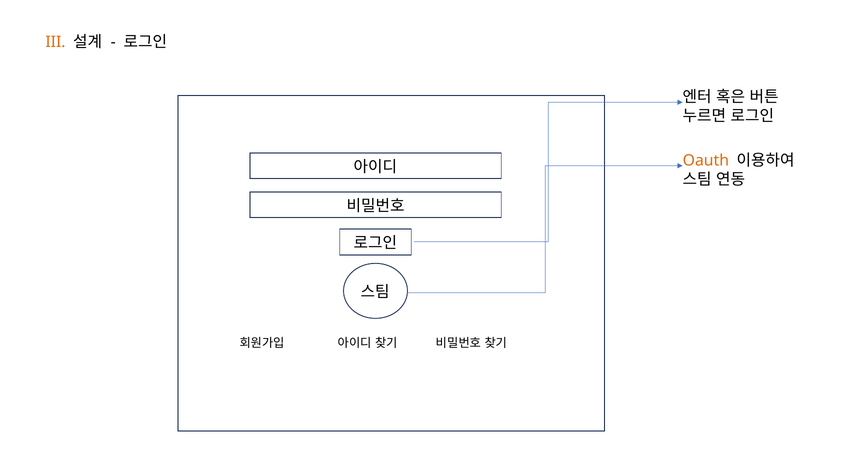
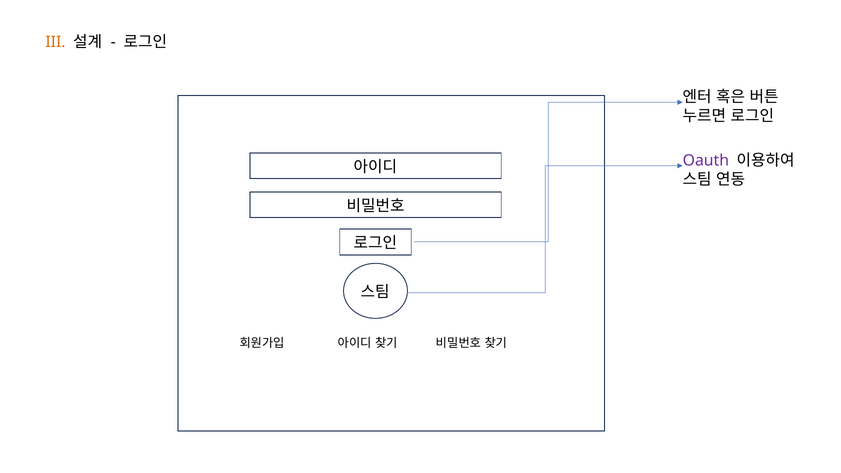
Oauth colour: orange -> purple (706, 161)
